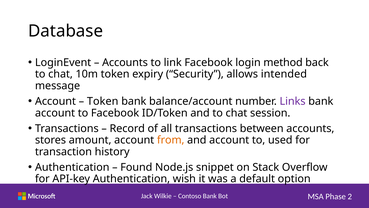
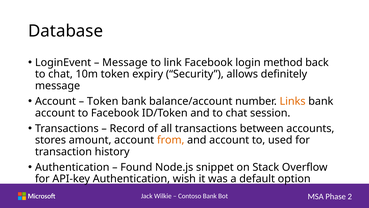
Accounts: Accounts -> Message (125, 62)
intended: intended -> definitely (284, 74)
Links colour: purple -> orange (293, 101)
